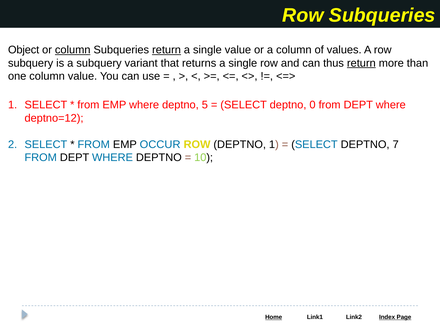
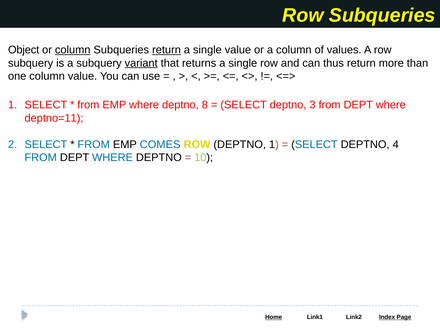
variant underline: none -> present (141, 63)
return underline: present -> none (361, 63)
5: 5 -> 8 (205, 105)
0: 0 -> 3 (312, 105)
deptno=12: deptno=12 -> deptno=11 (54, 118)
OCCUR: OCCUR -> COMES (160, 144)
7: 7 -> 4 (396, 144)
